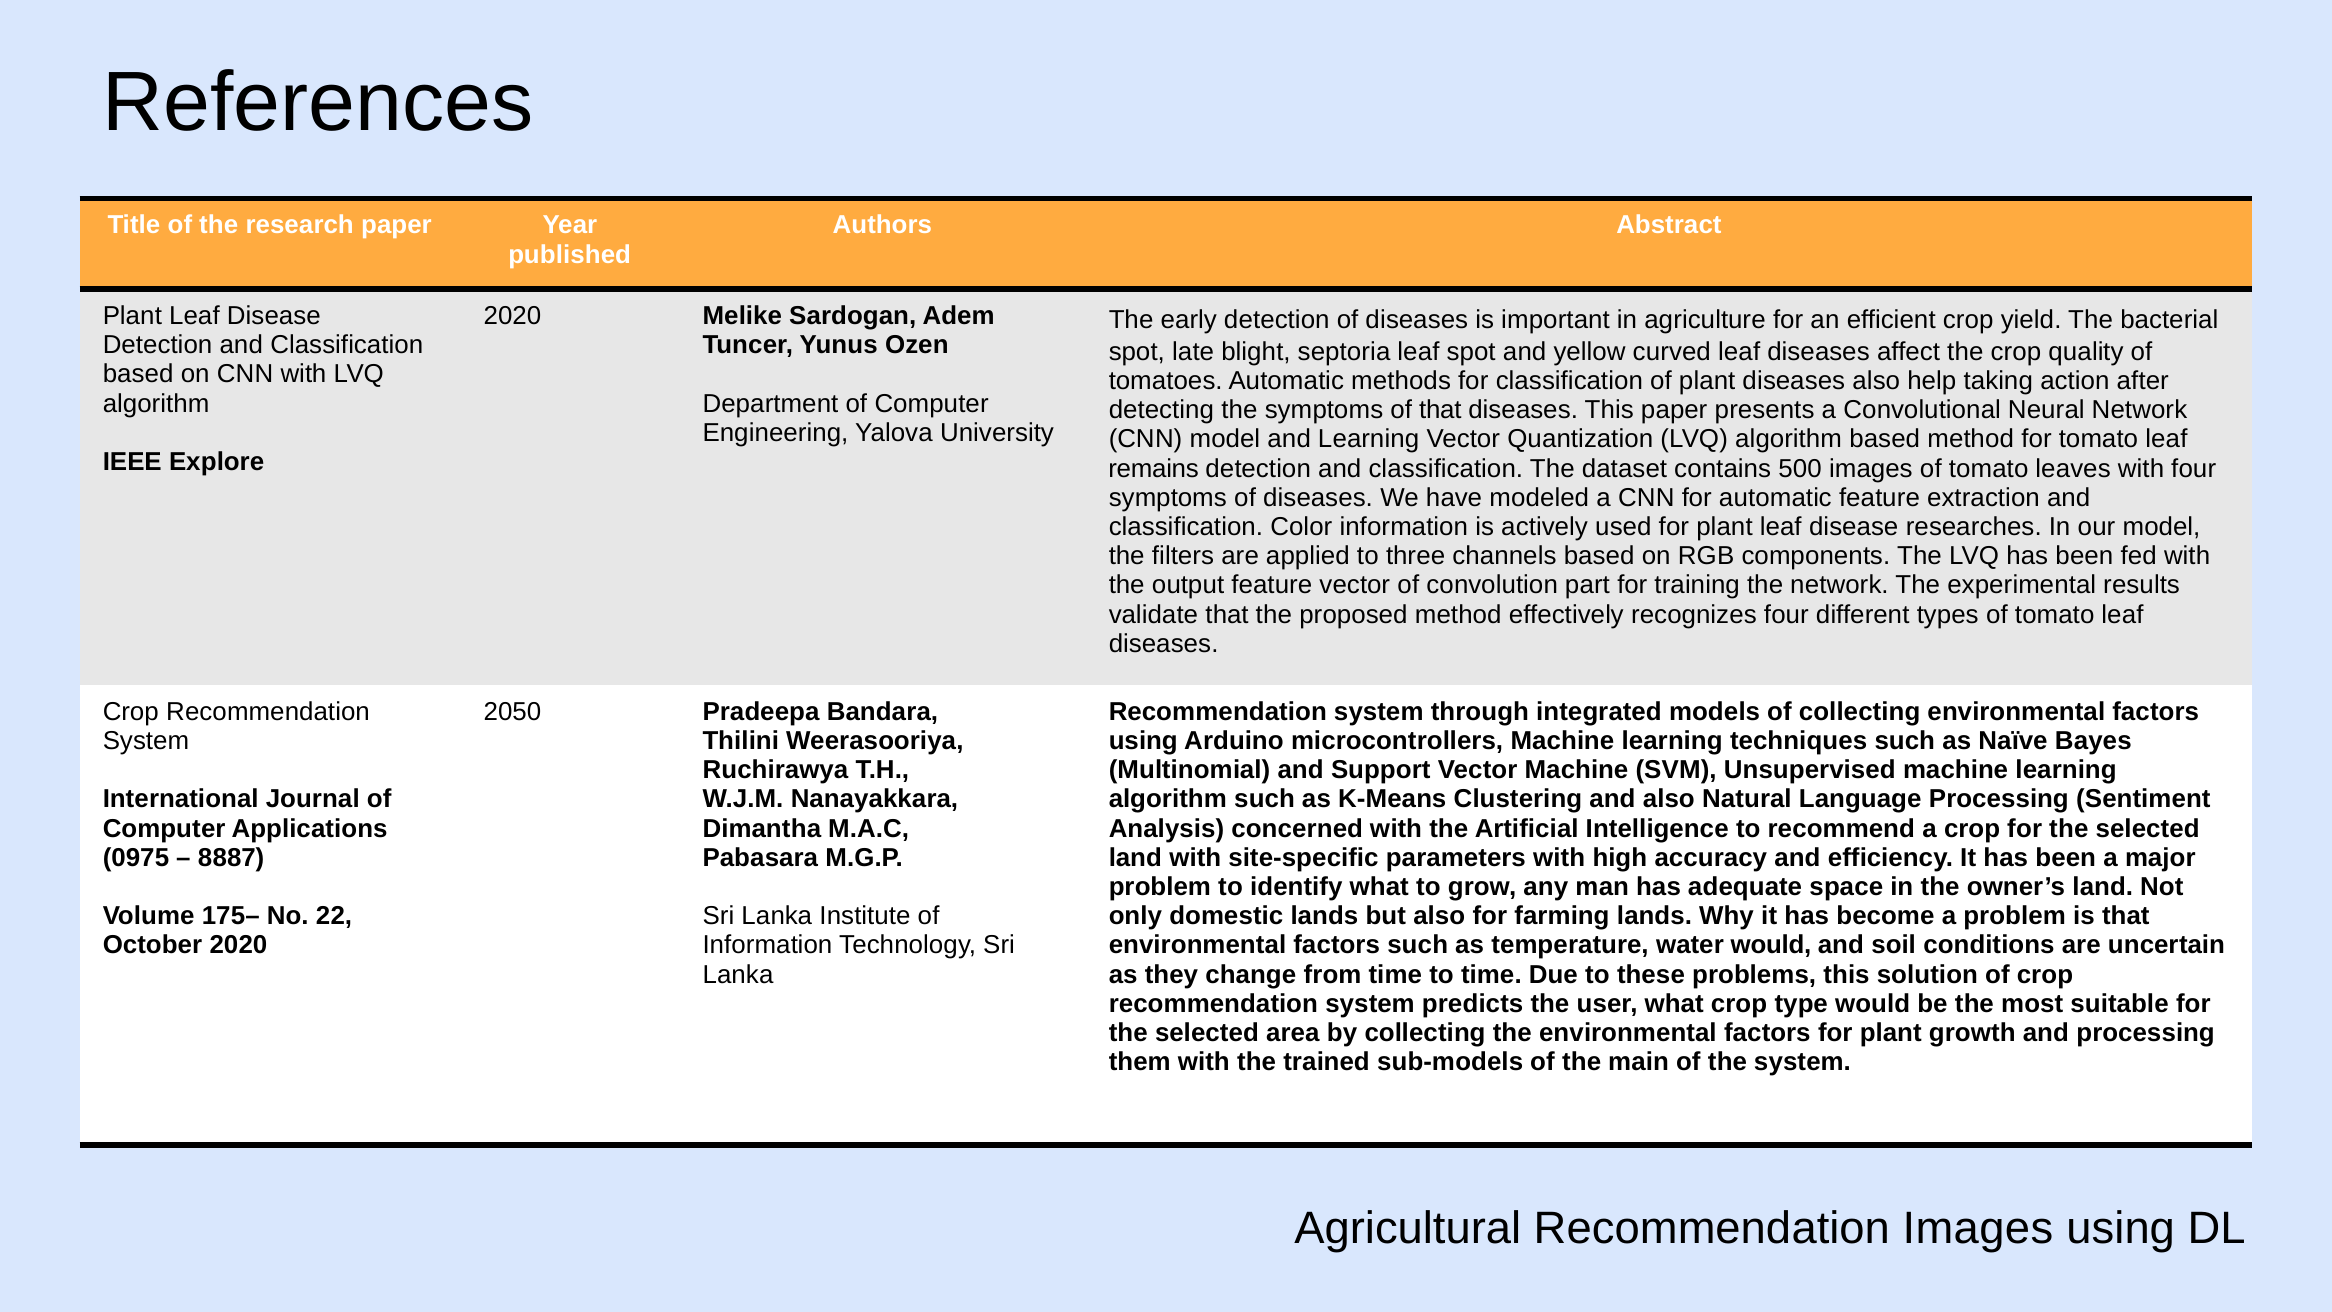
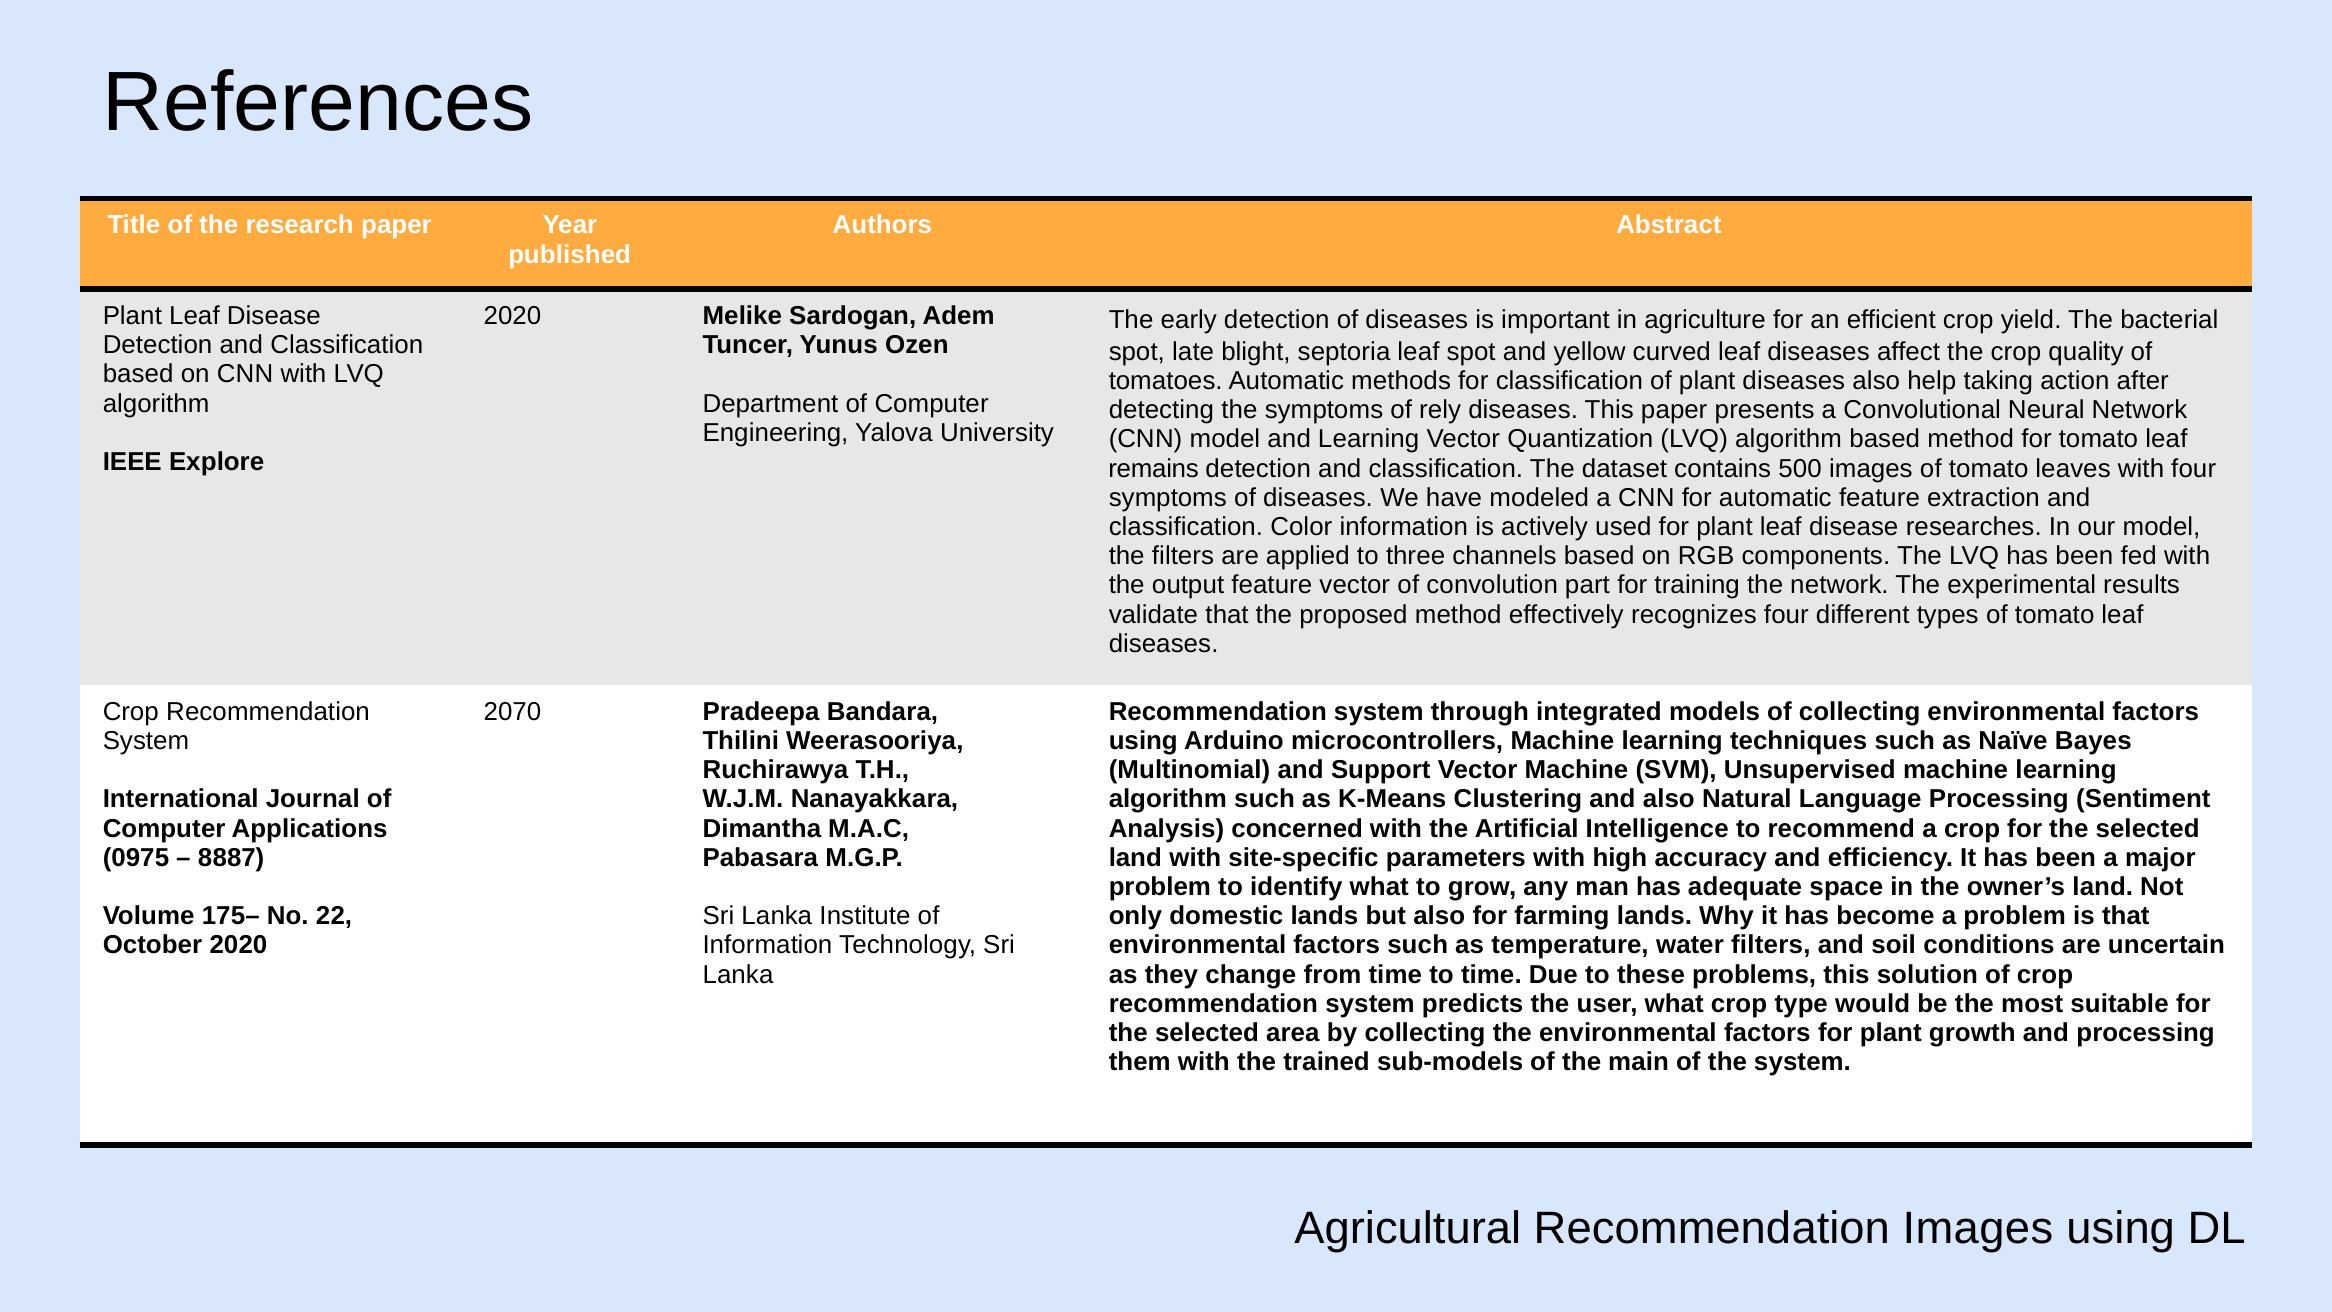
of that: that -> rely (1440, 410)
2050: 2050 -> 2070 (512, 712)
water would: would -> filters (1771, 945)
